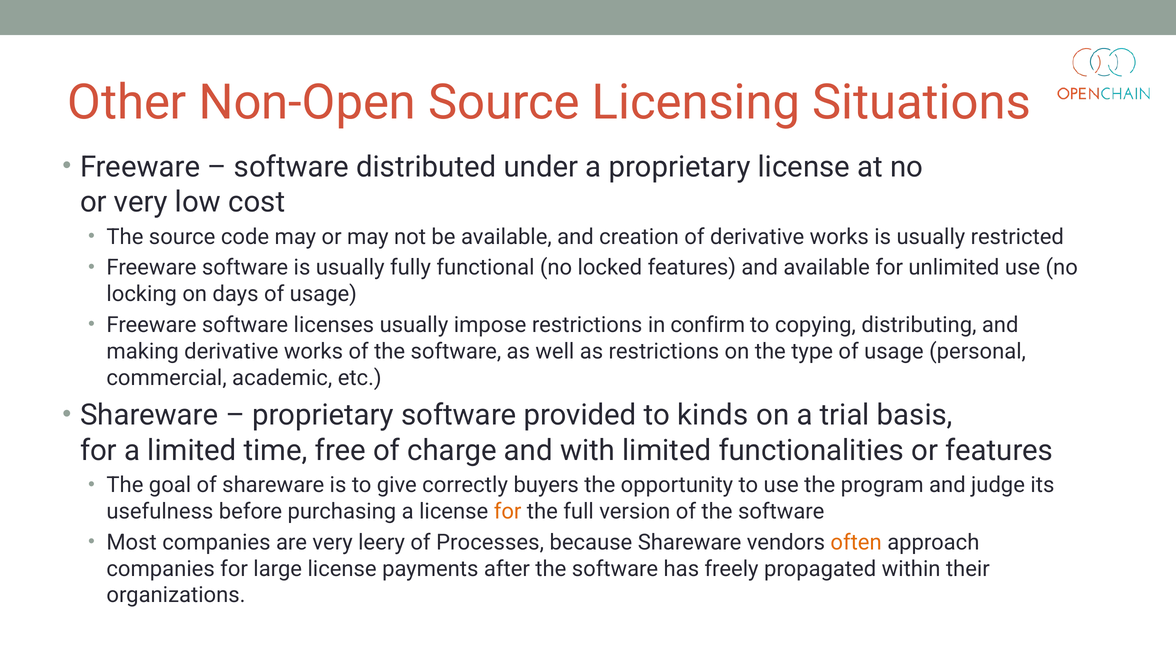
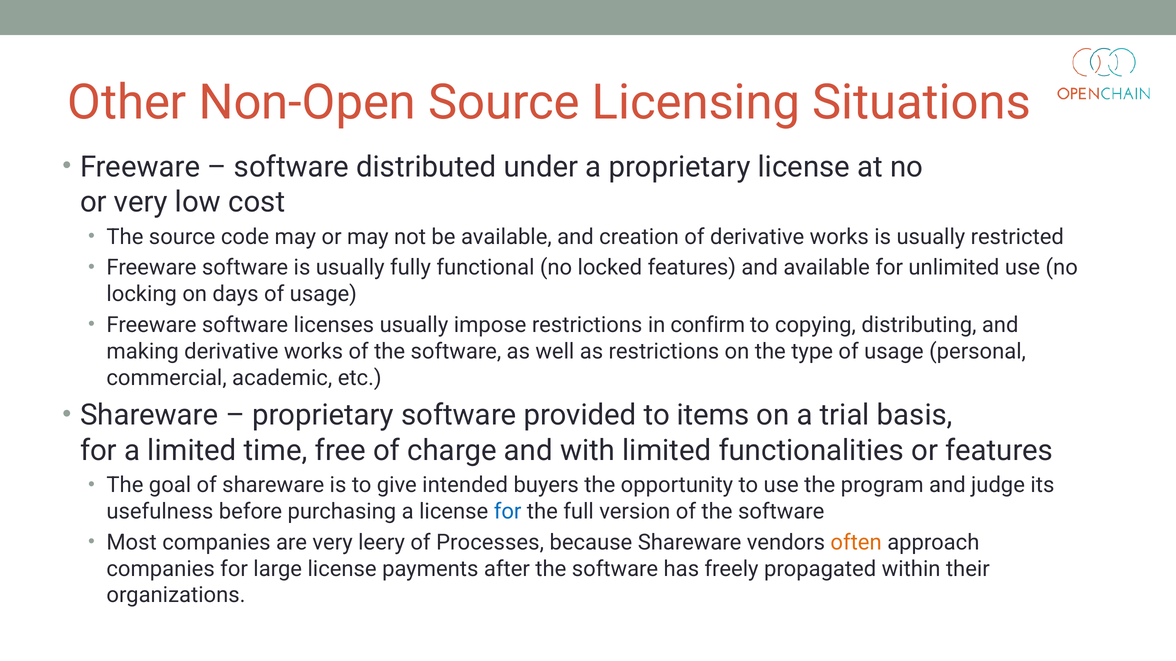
kinds: kinds -> items (713, 415)
correctly: correctly -> intended (465, 485)
for colour: orange -> blue (508, 512)
